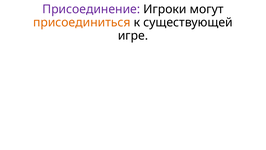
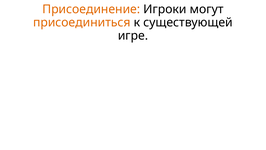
Присоединение colour: purple -> orange (91, 9)
